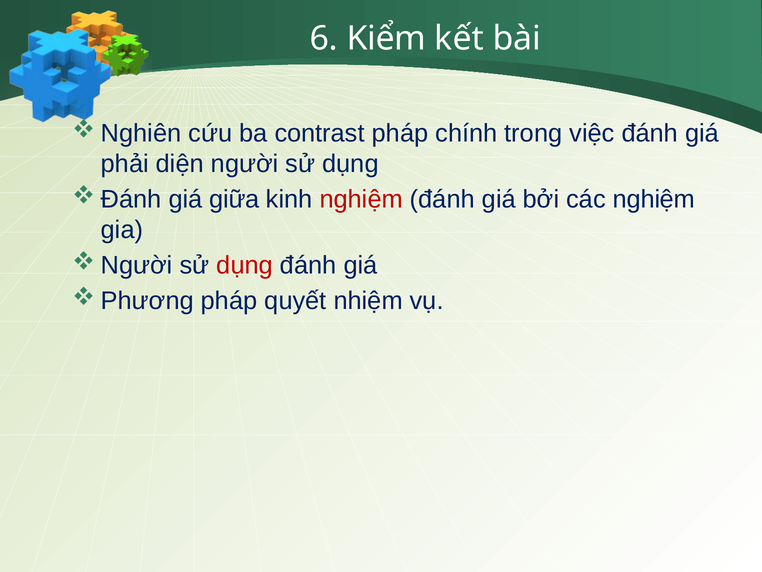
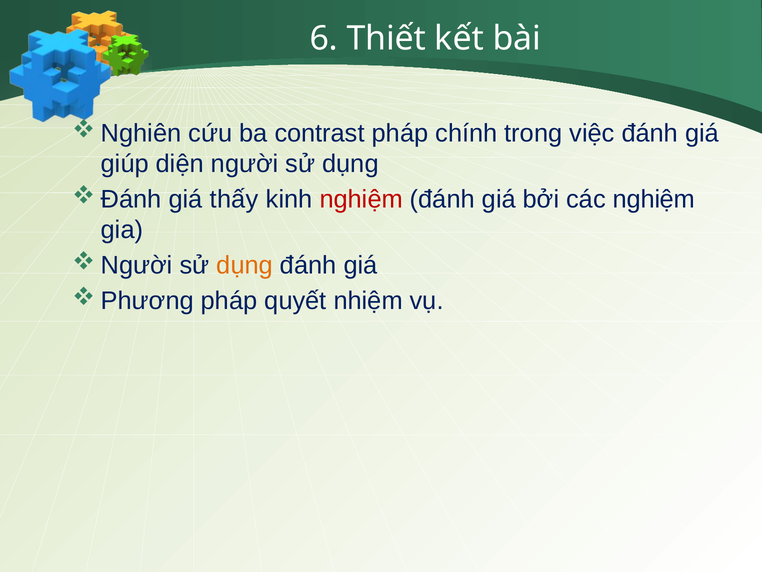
Kiểm: Kiểm -> Thiết (386, 39)
phải: phải -> giúp (125, 164)
giữa: giữa -> thấy (234, 199)
dụng colour: red -> orange (245, 265)
